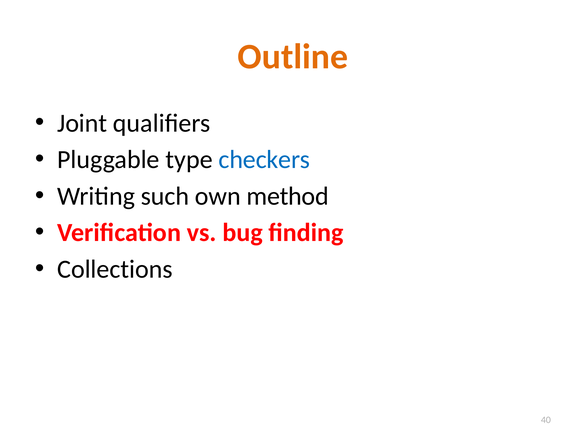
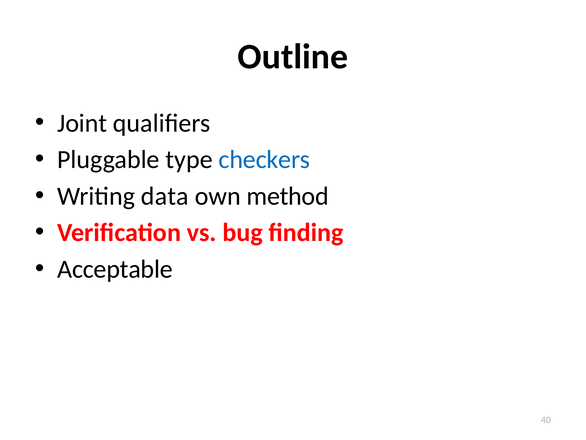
Outline colour: orange -> black (293, 57)
such: such -> data (165, 196)
Collections: Collections -> Acceptable (115, 269)
